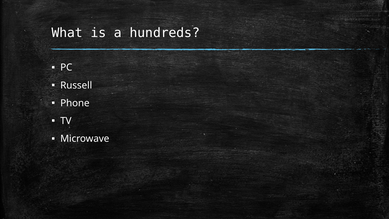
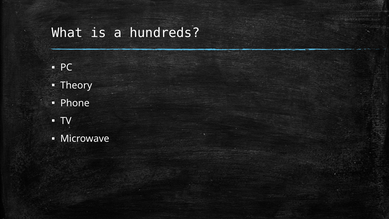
Russell: Russell -> Theory (76, 85)
